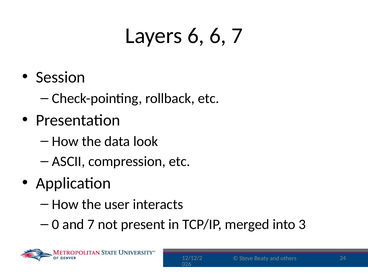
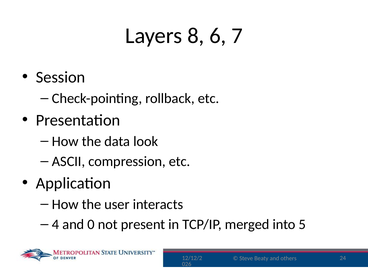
Layers 6: 6 -> 8 (196, 36)
0: 0 -> 4 (56, 224)
and 7: 7 -> 0 (91, 224)
3: 3 -> 5 (302, 224)
